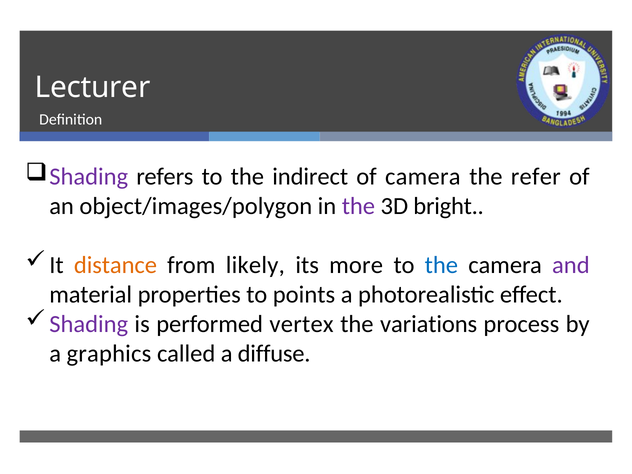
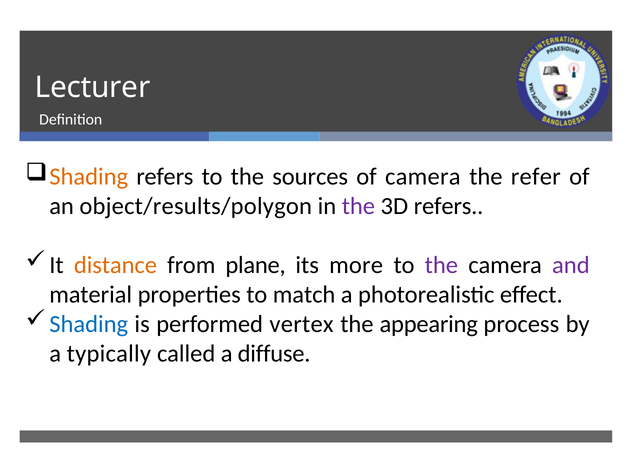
Shading colour: purple -> orange (89, 177)
indirect: indirect -> sources (310, 177)
object/images/polygon: object/images/polygon -> object/results/polygon (196, 206)
3D bright: bright -> refers (449, 206)
likely: likely -> plane (256, 265)
the colour: blue -> purple (441, 265)
points: points -> match (304, 295)
Shading colour: purple -> blue (89, 324)
variations: variations -> appearing (429, 324)
graphics: graphics -> typically (109, 354)
